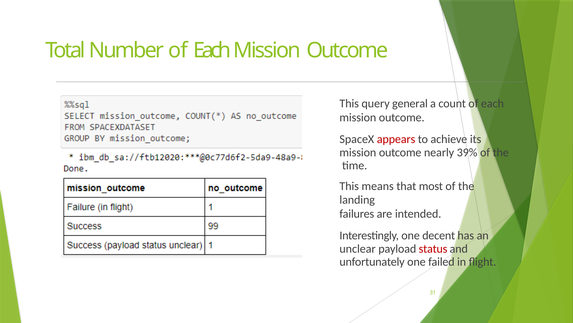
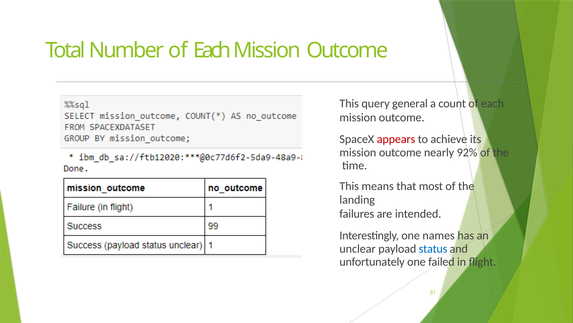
39%: 39% -> 92% (467, 152)
decent: decent -> names (439, 235)
status colour: red -> blue (433, 248)
